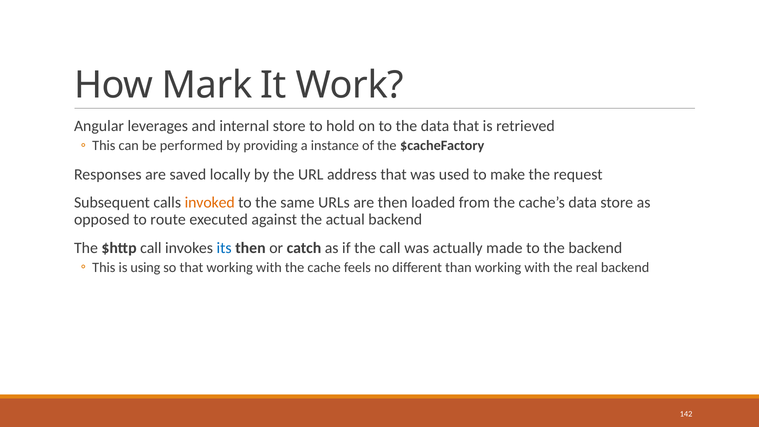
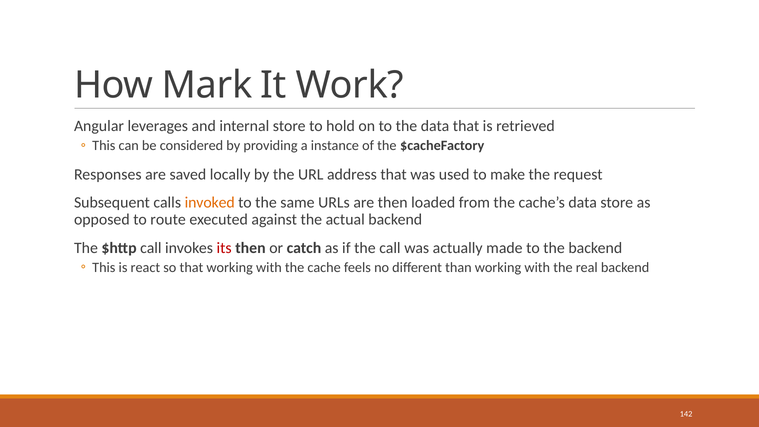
performed: performed -> considered (191, 146)
its colour: blue -> red (224, 248)
using: using -> react (145, 267)
